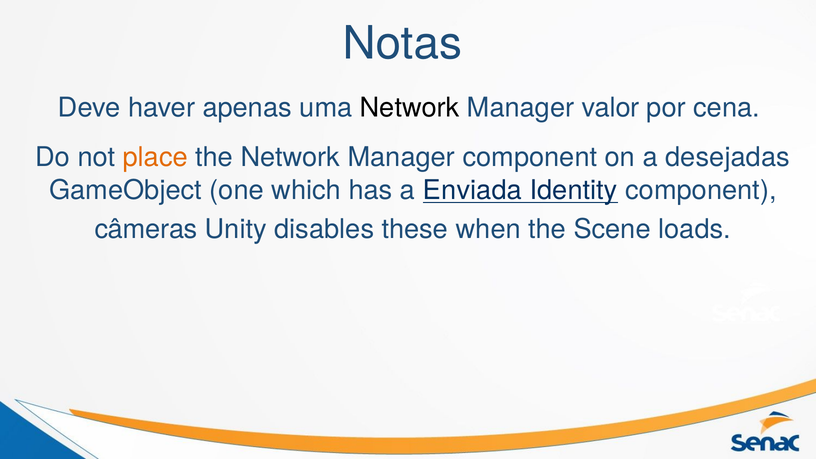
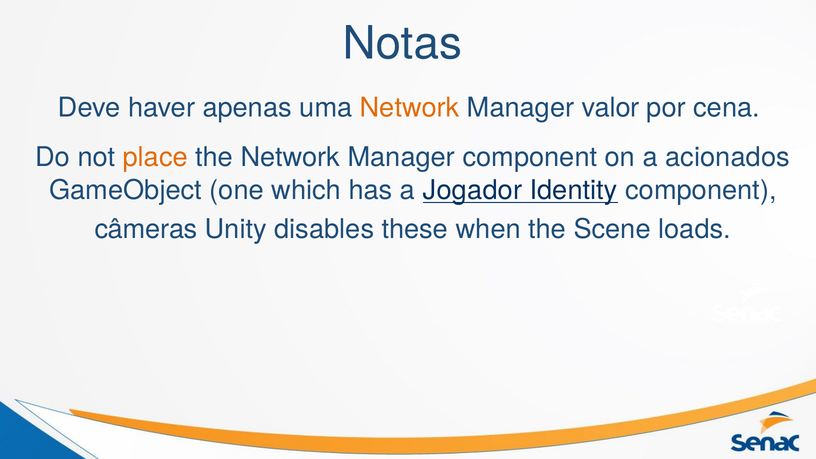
Network colour: black -> orange (410, 108)
desejadas: desejadas -> acionados (728, 157)
Enviada: Enviada -> Jogador (473, 190)
